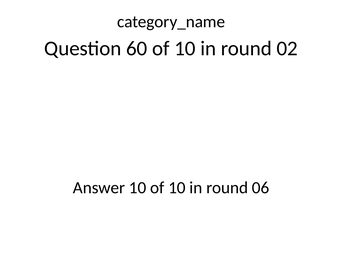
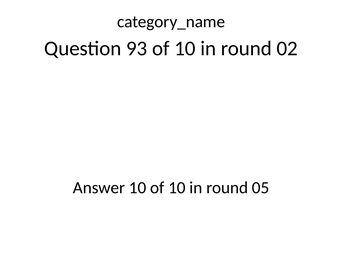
60: 60 -> 93 (137, 48)
06: 06 -> 05 (261, 188)
